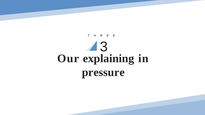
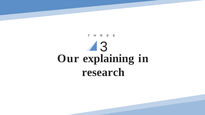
pressure: pressure -> research (103, 73)
